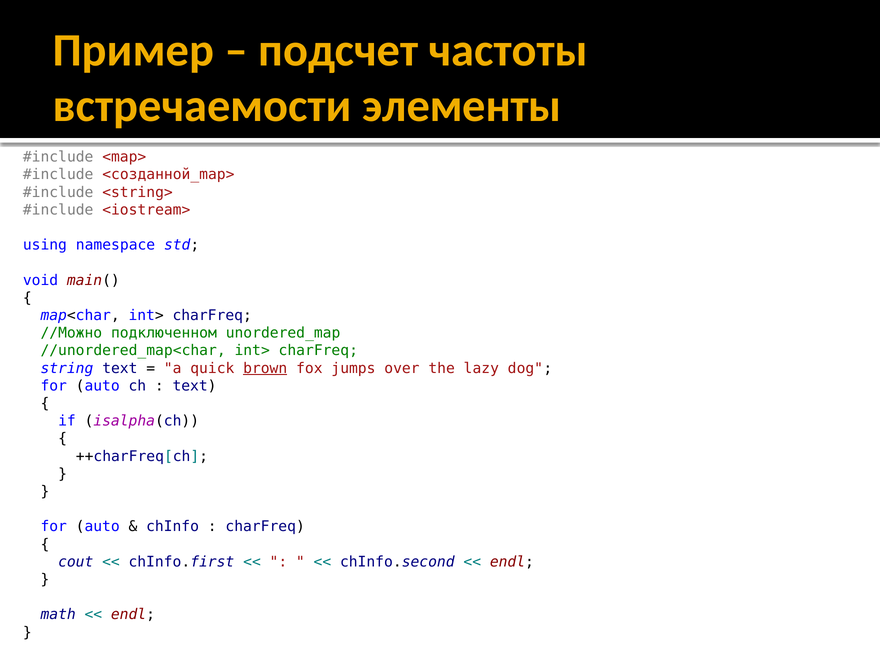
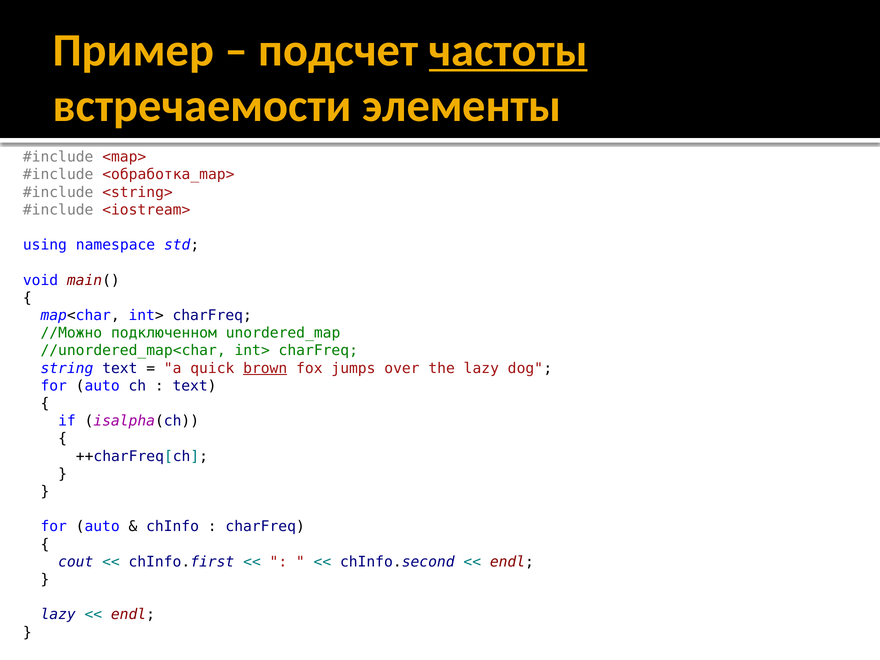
частоты underline: none -> present (508, 50)
<созданной_map>: <созданной_map> -> <обработка_map> (168, 175)
math: math -> lazy (58, 615)
